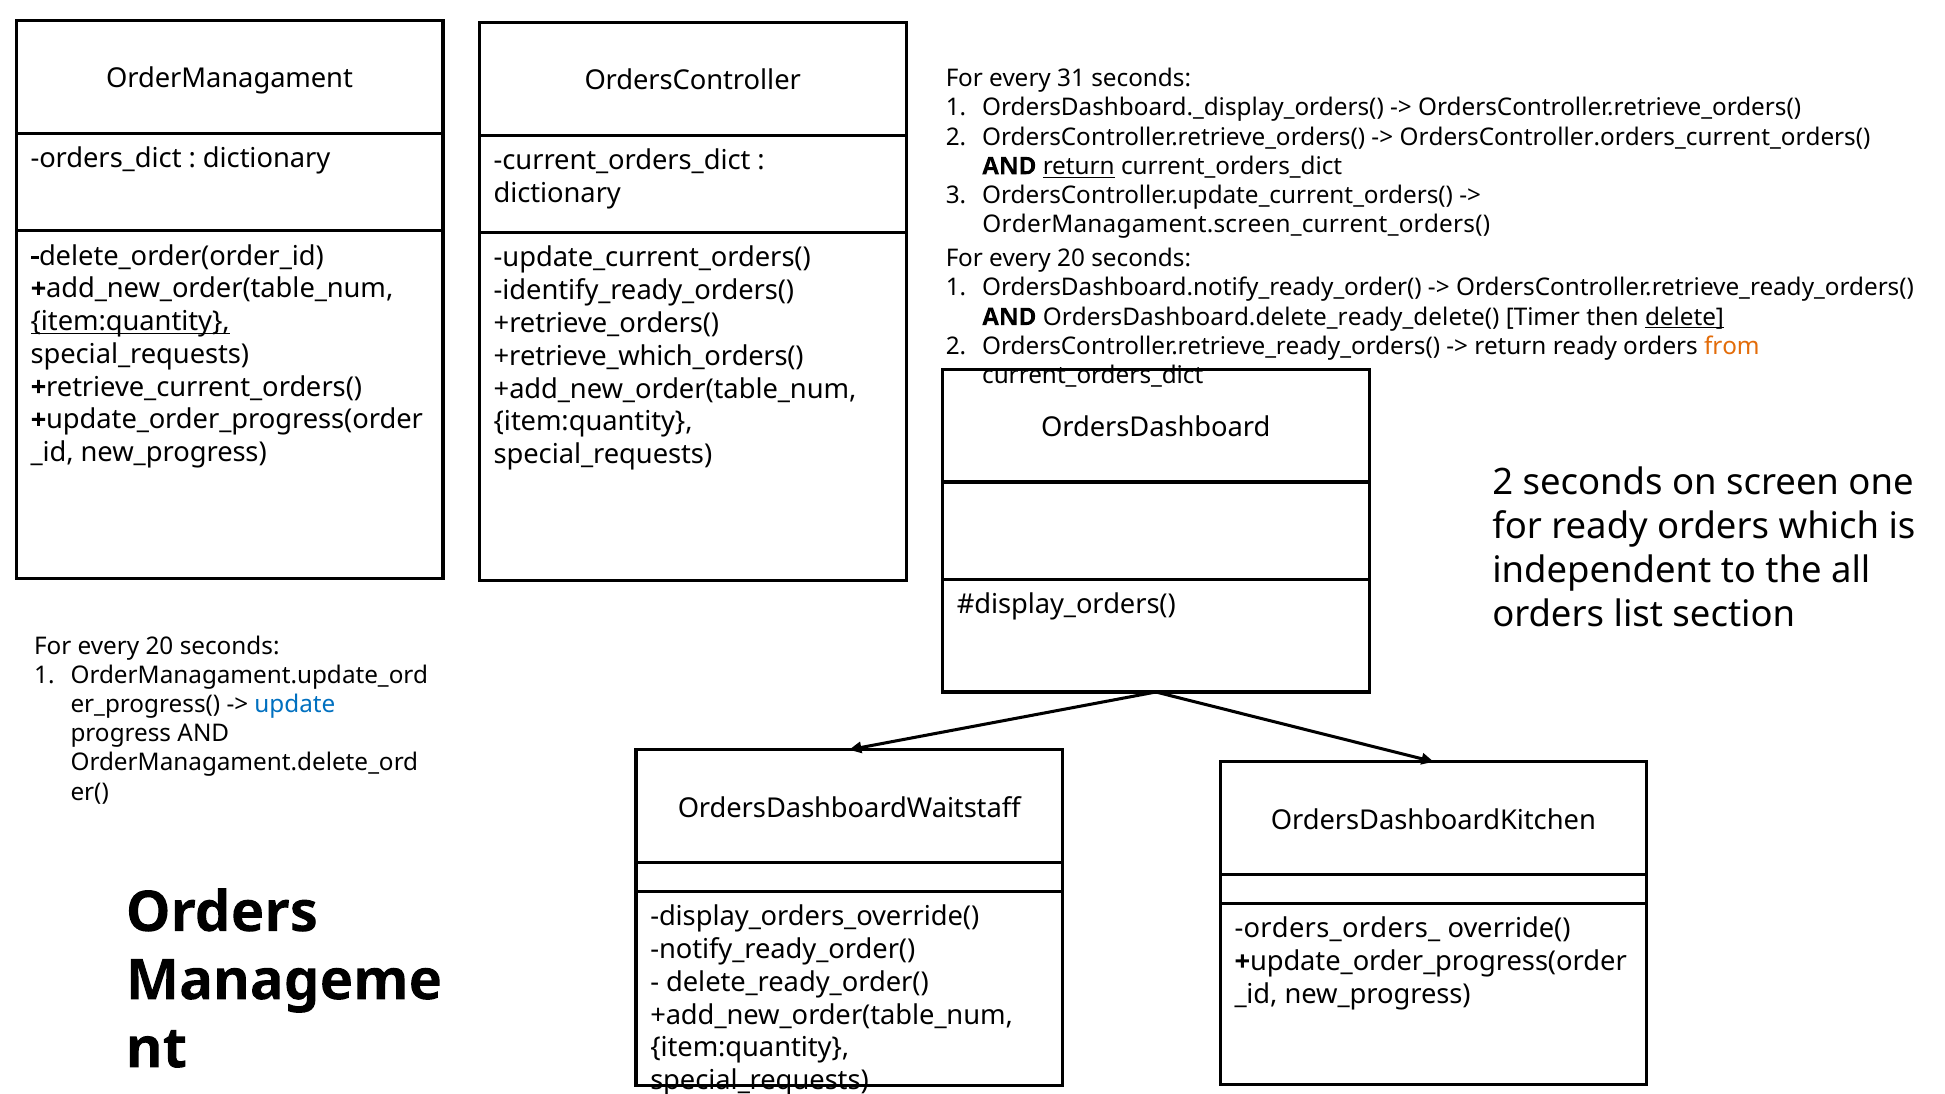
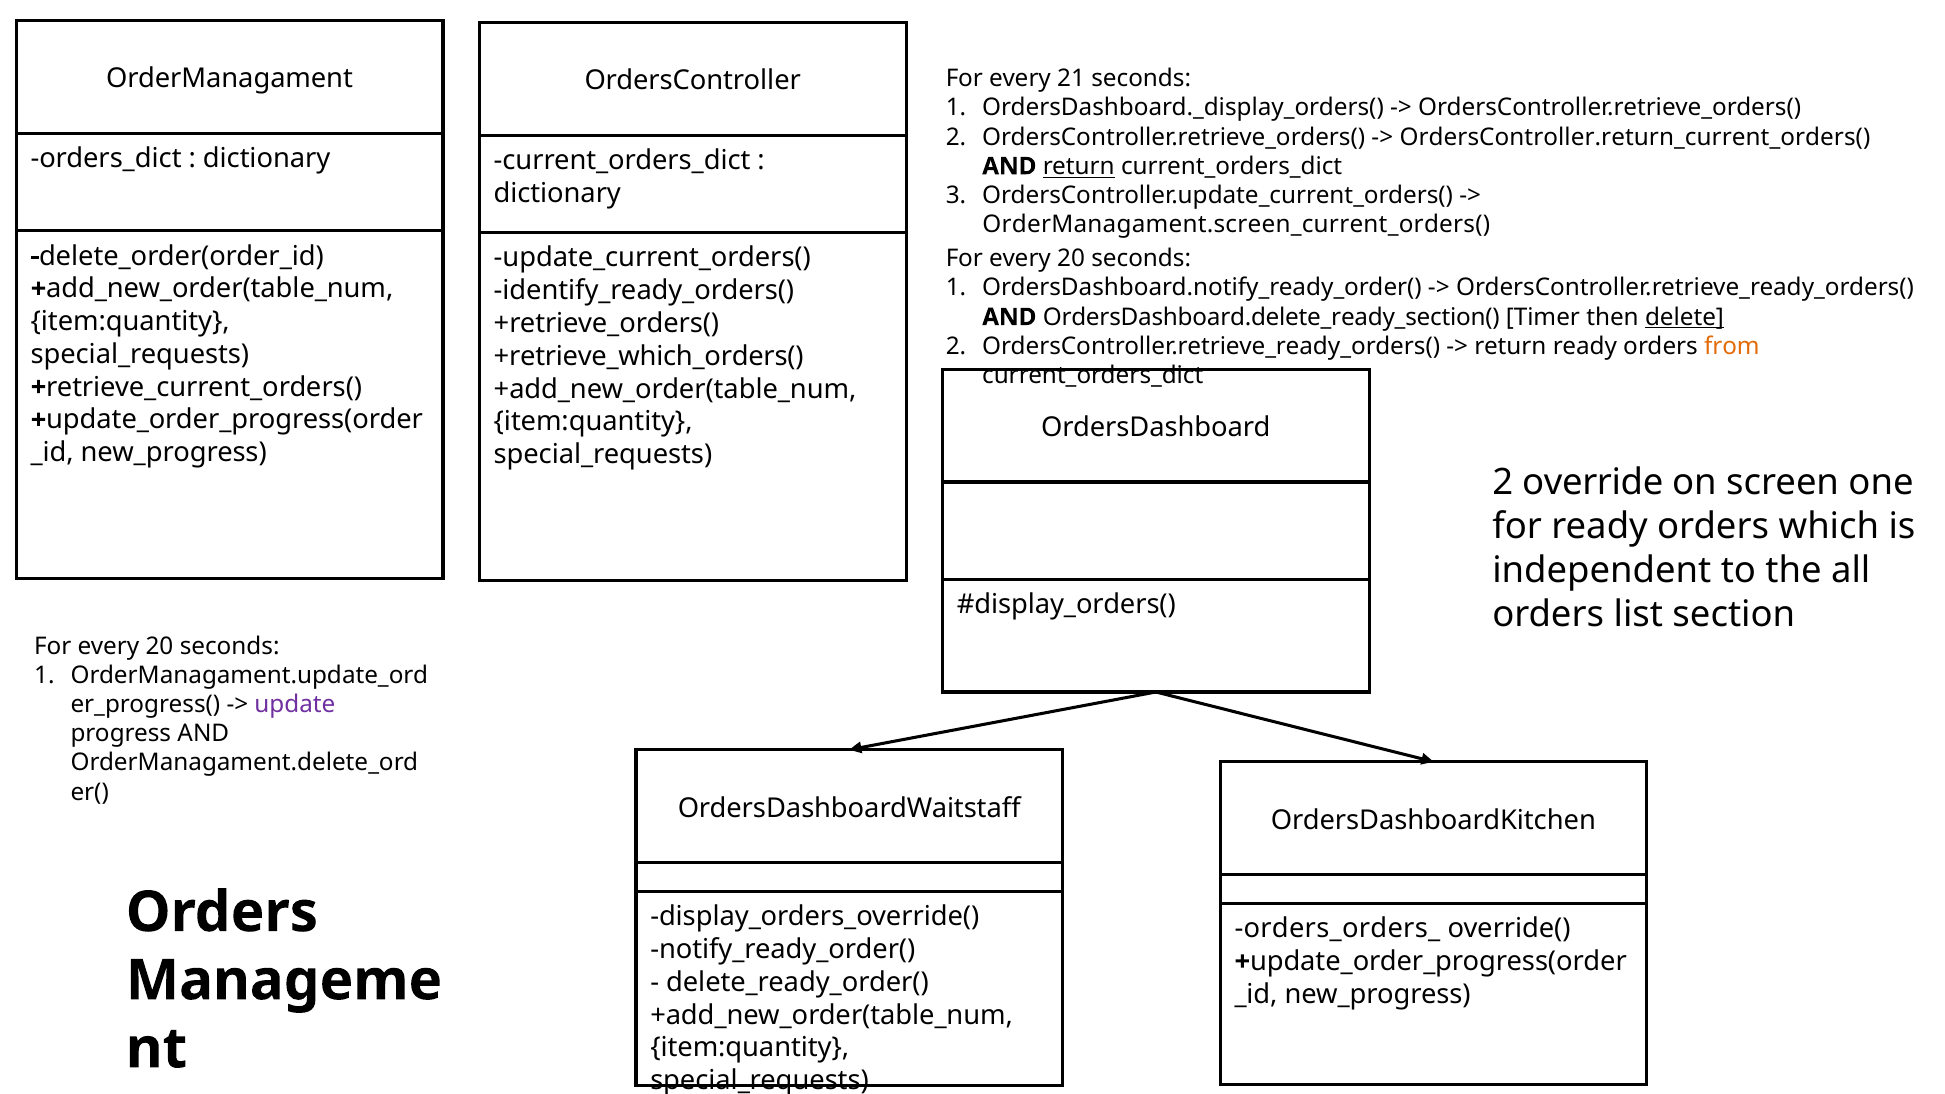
31: 31 -> 21 (1071, 79)
OrdersController.orders_current_orders(: OrdersController.orders_current_orders( -> OrdersController.return_current_orders( (1635, 137)
OrdersDashboard.delete_ready_delete(: OrdersDashboard.delete_ready_delete( -> OrdersDashboard.delete_ready_section( (1271, 317)
item:quantity underline: present -> none (130, 322)
2 seconds: seconds -> override (1593, 483)
update colour: blue -> purple (295, 705)
